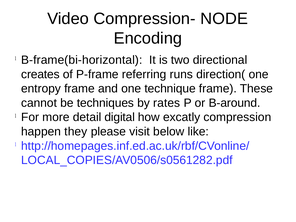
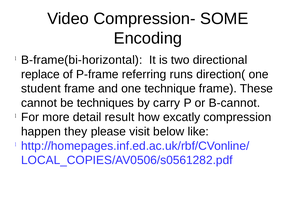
NODE: NODE -> SOME (224, 19)
creates: creates -> replace (40, 74)
entropy: entropy -> student (41, 89)
rates: rates -> carry (167, 103)
B-around: B-around -> B-cannot (234, 103)
digital: digital -> result (120, 117)
